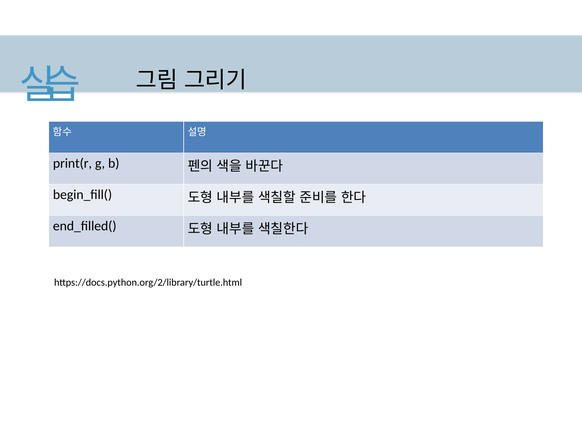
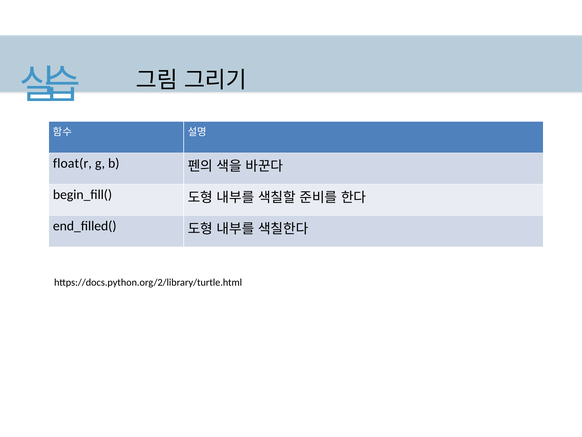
print(r: print(r -> float(r (72, 163)
